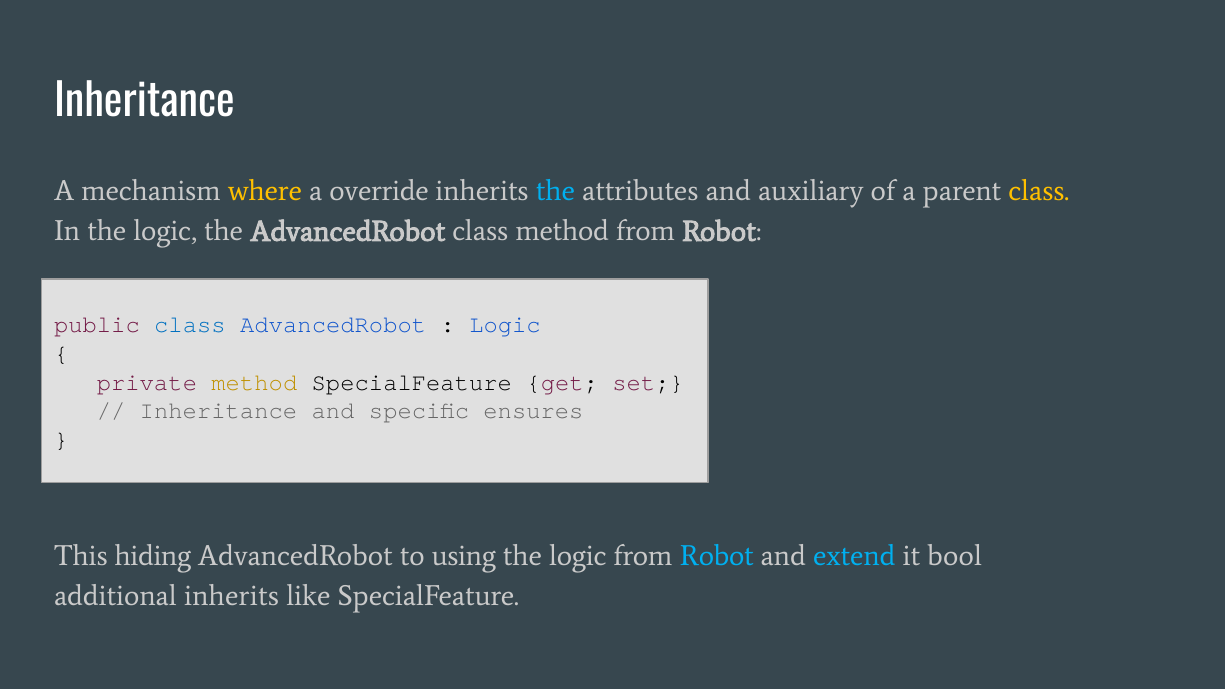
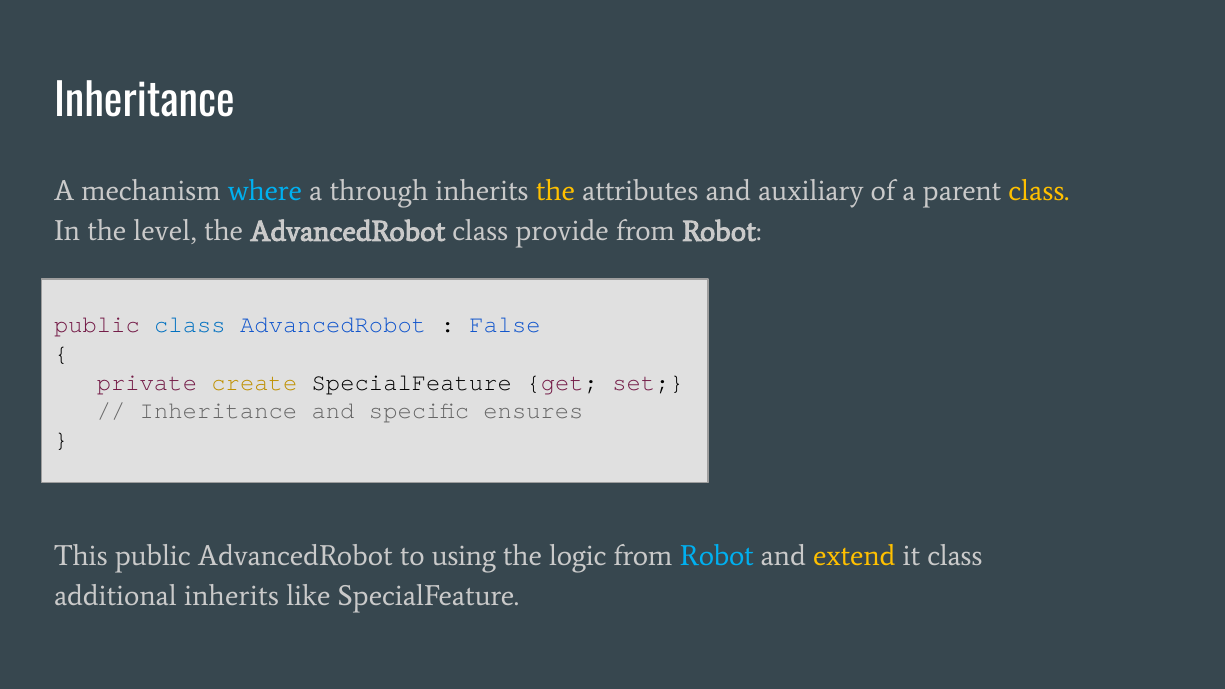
where colour: yellow -> light blue (265, 191)
override: override -> through (379, 191)
the colour: light blue -> yellow (555, 191)
In the logic: logic -> level (165, 231)
class method: method -> provide (562, 231)
Logic: Logic -> False (505, 325)
private method: method -> create (254, 382)
This hiding: hiding -> public (153, 557)
extend colour: light blue -> yellow (854, 557)
it bool: bool -> class (955, 557)
